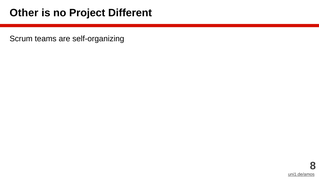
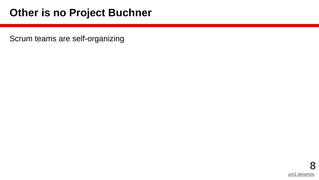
Different: Different -> Buchner (130, 13)
